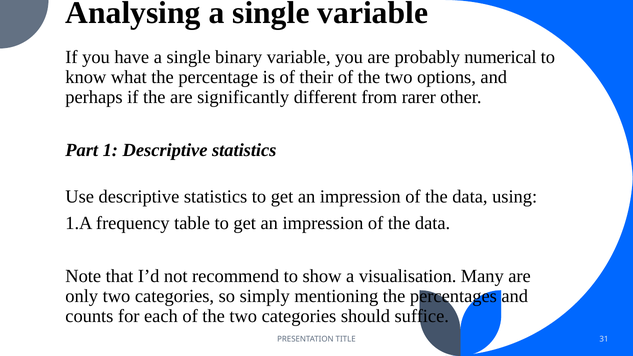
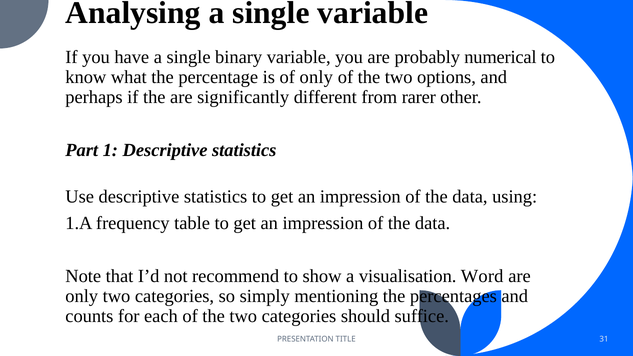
of their: their -> only (316, 77)
Many: Many -> Word (482, 276)
